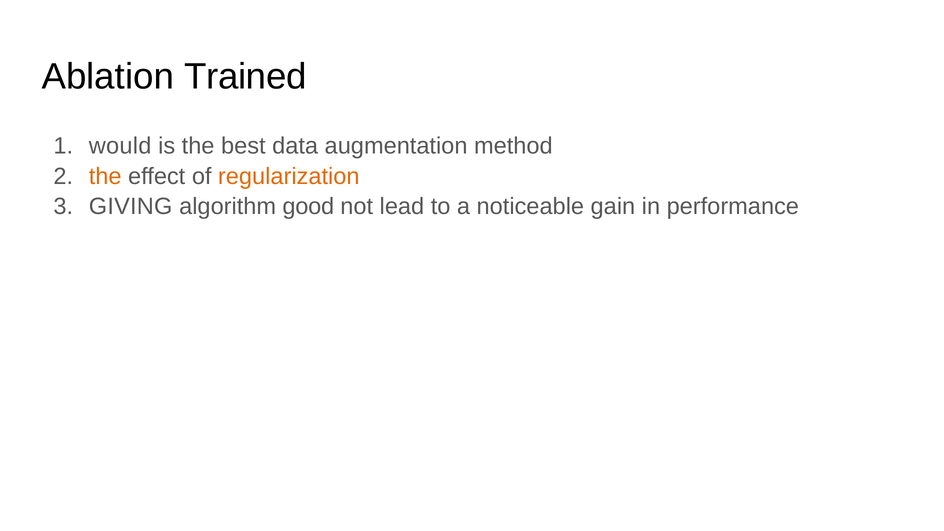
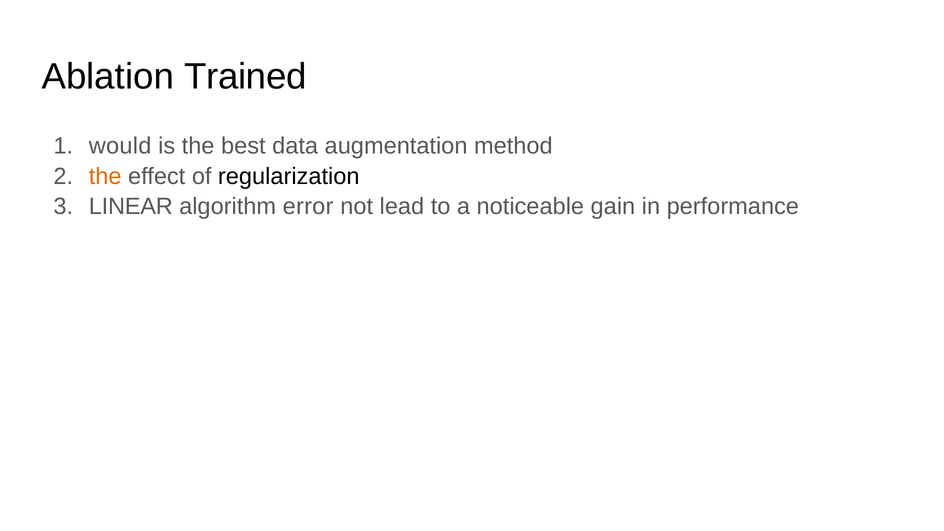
regularization colour: orange -> black (289, 176)
GIVING: GIVING -> LINEAR (131, 207)
good: good -> error (308, 207)
